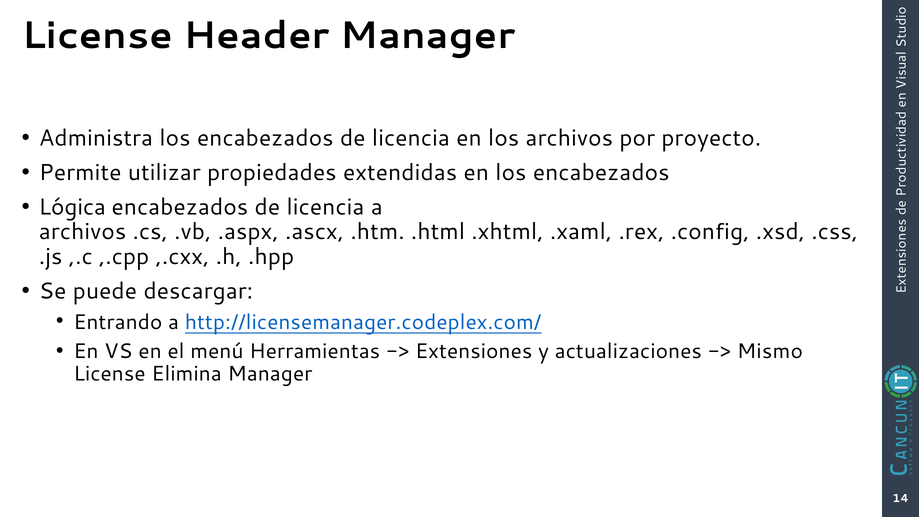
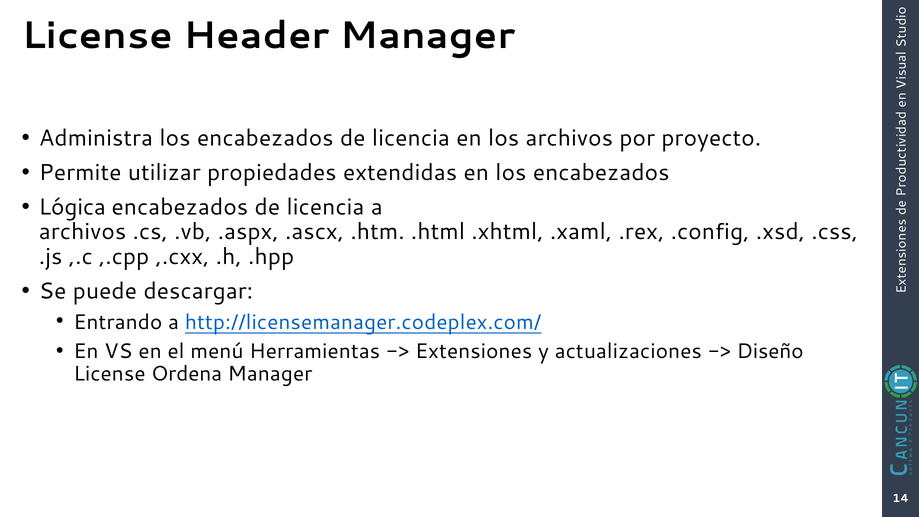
Mismo: Mismo -> Diseño (770, 351)
Elimina: Elimina -> Ordena (187, 374)
